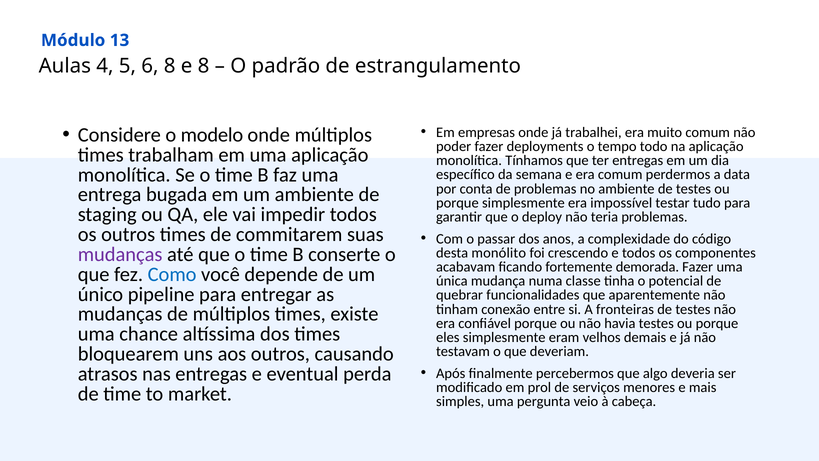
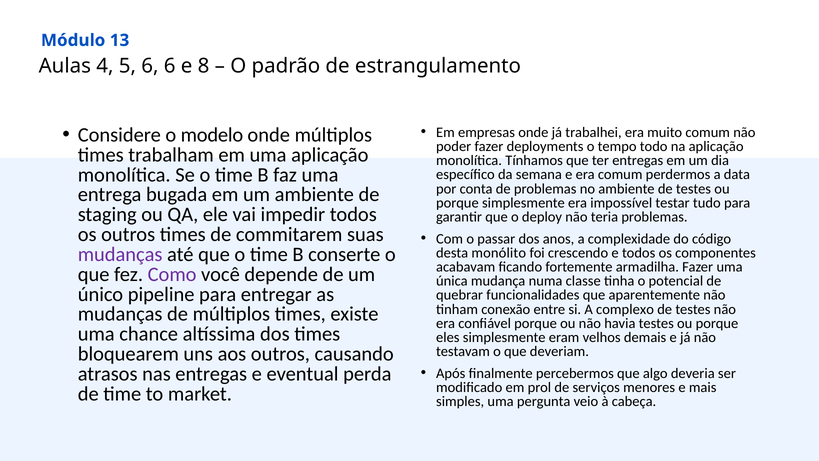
6 8: 8 -> 6 (170, 66)
demorada: demorada -> armadilha (647, 267)
Como colour: blue -> purple (172, 274)
fronteiras: fronteiras -> complexo (625, 309)
